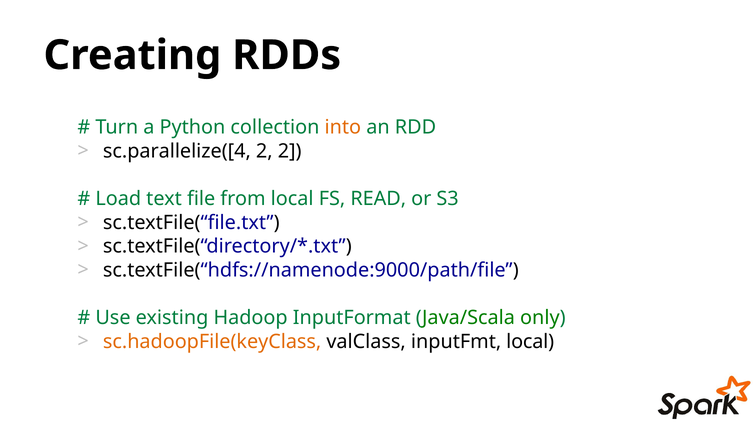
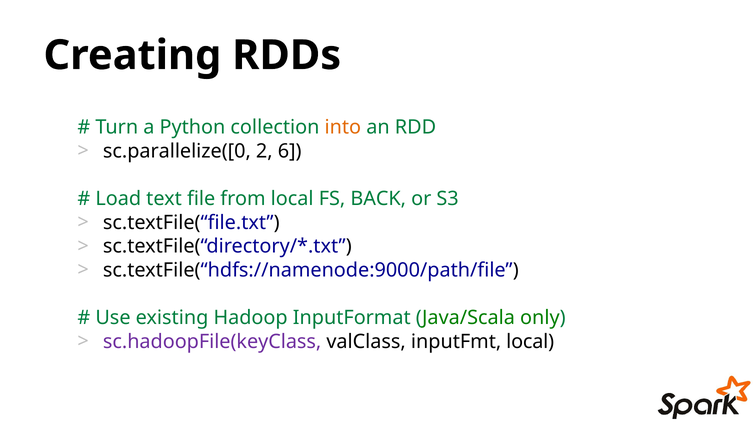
sc.parallelize([4: sc.parallelize([4 -> sc.parallelize([0 (177, 151)
2 2: 2 -> 6 (290, 151)
READ: READ -> BACK (378, 199)
sc.hadoopFile(keyClass colour: orange -> purple (212, 342)
